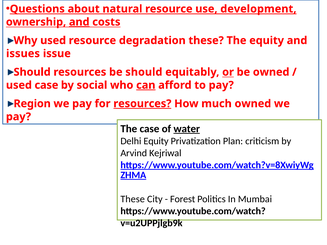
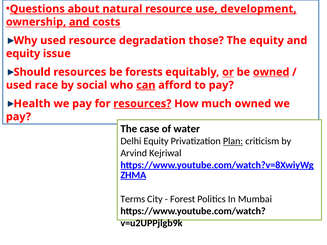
degradation these: these -> those (206, 41)
issues: issues -> equity (23, 54)
be should: should -> forests (144, 72)
owned underline: none -> present (271, 72)
used case: case -> race (46, 85)
Region: Region -> Health (32, 104)
water underline: present -> none (187, 129)
Plan underline: none -> present (233, 141)
These: These -> Terms (133, 199)
